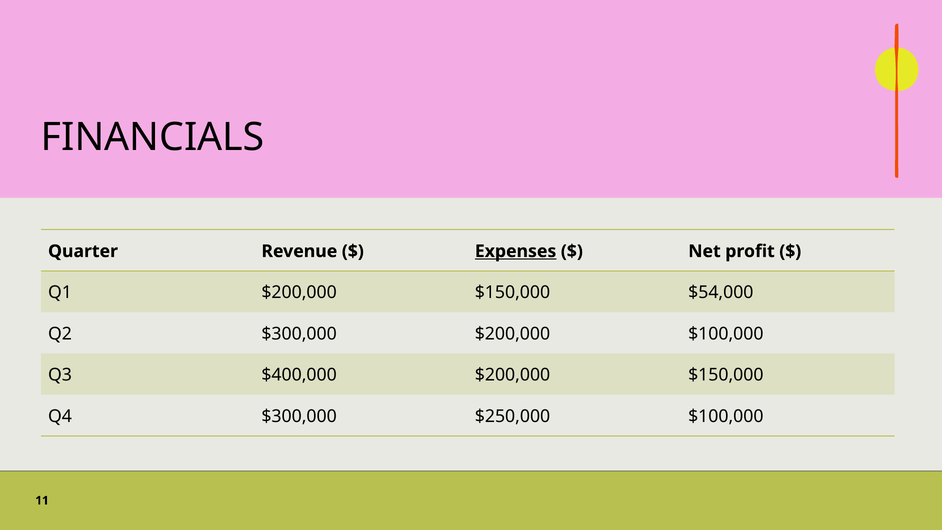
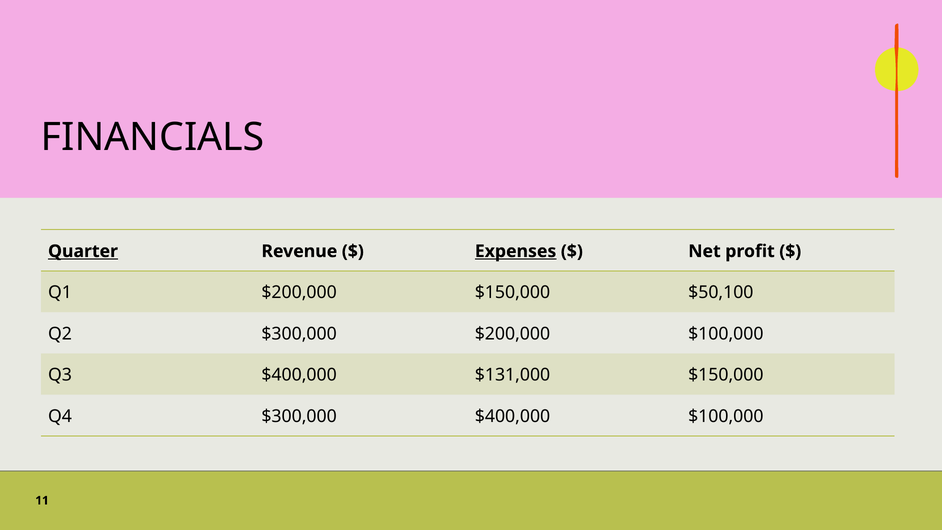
Quarter underline: none -> present (83, 251)
$54,000: $54,000 -> $50,100 (721, 292)
$400,000 $200,000: $200,000 -> $131,000 (513, 375)
$300,000 $250,000: $250,000 -> $400,000 (513, 416)
